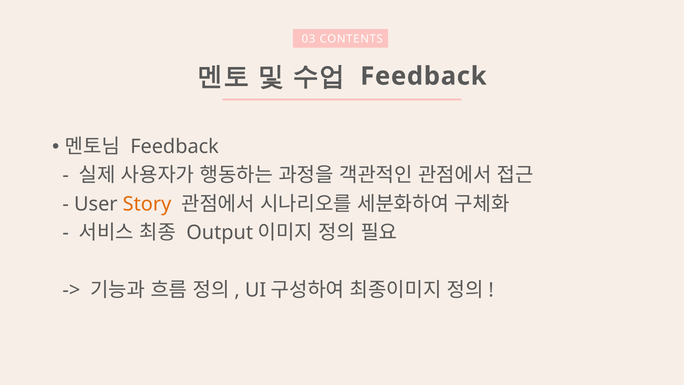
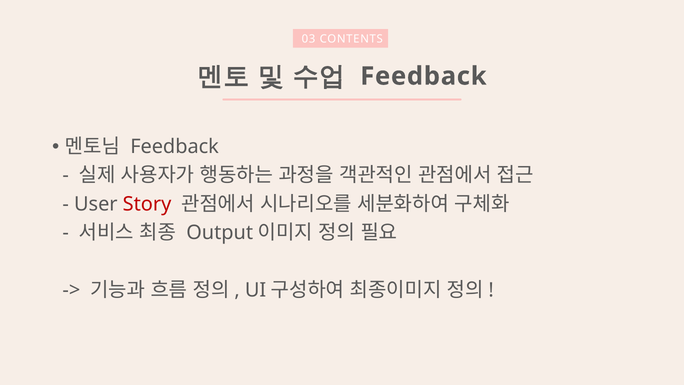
Story colour: orange -> red (147, 204)
